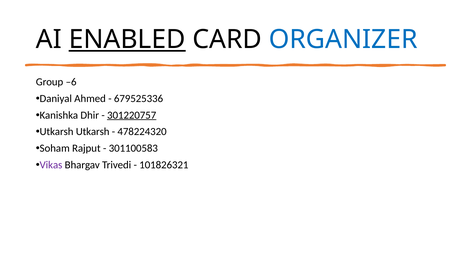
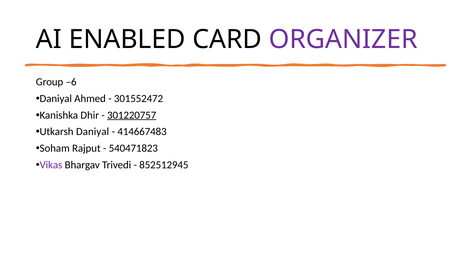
ENABLED underline: present -> none (127, 40)
ORGANIZER colour: blue -> purple (343, 40)
679525336: 679525336 -> 301552472 (139, 99)
Utkarsh Utkarsh: Utkarsh -> Daniyal (93, 132)
478224320: 478224320 -> 414667483 (142, 132)
301100583: 301100583 -> 540471823 (133, 148)
101826321: 101826321 -> 852512945 (164, 165)
